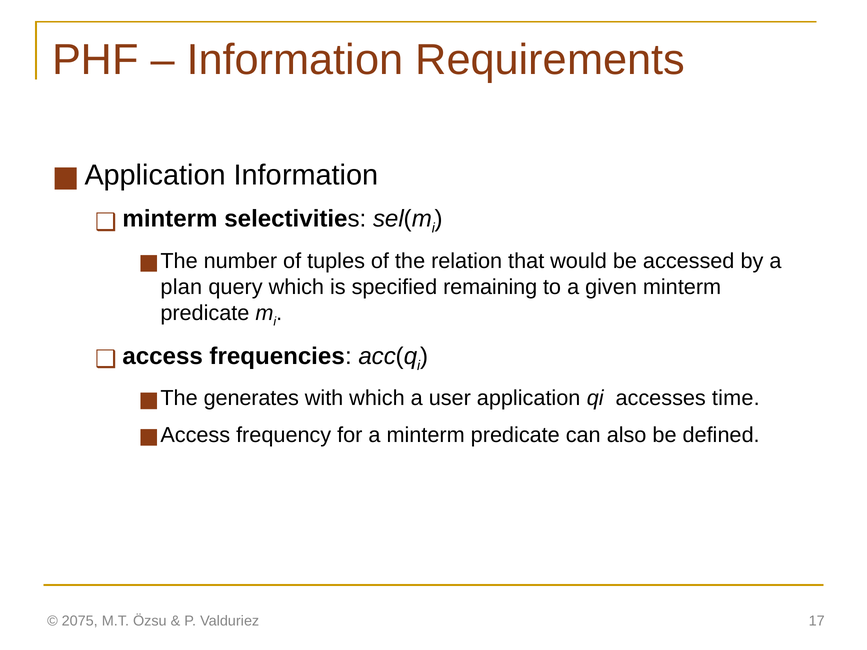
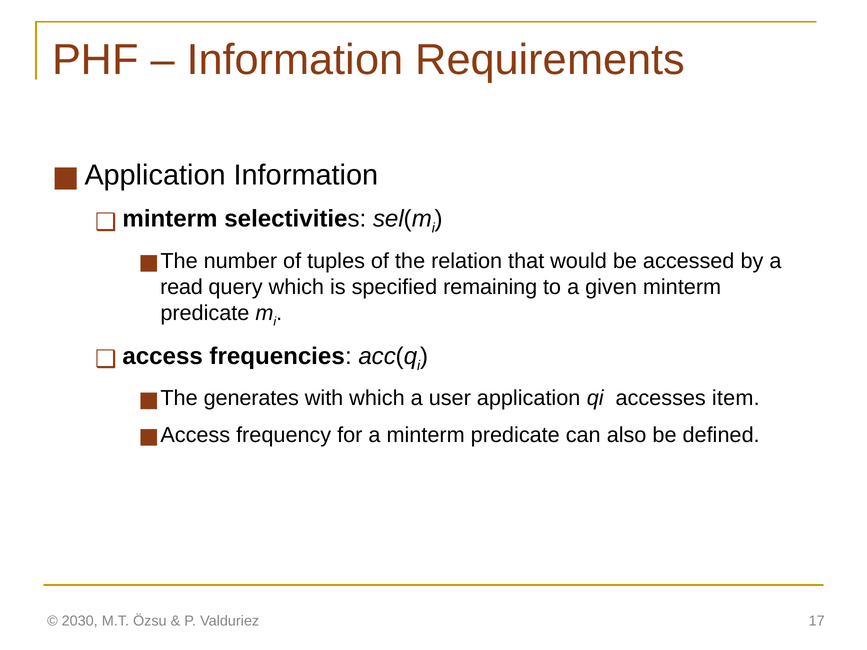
plan: plan -> read (182, 287)
time: time -> item (736, 398)
2075: 2075 -> 2030 (80, 621)
